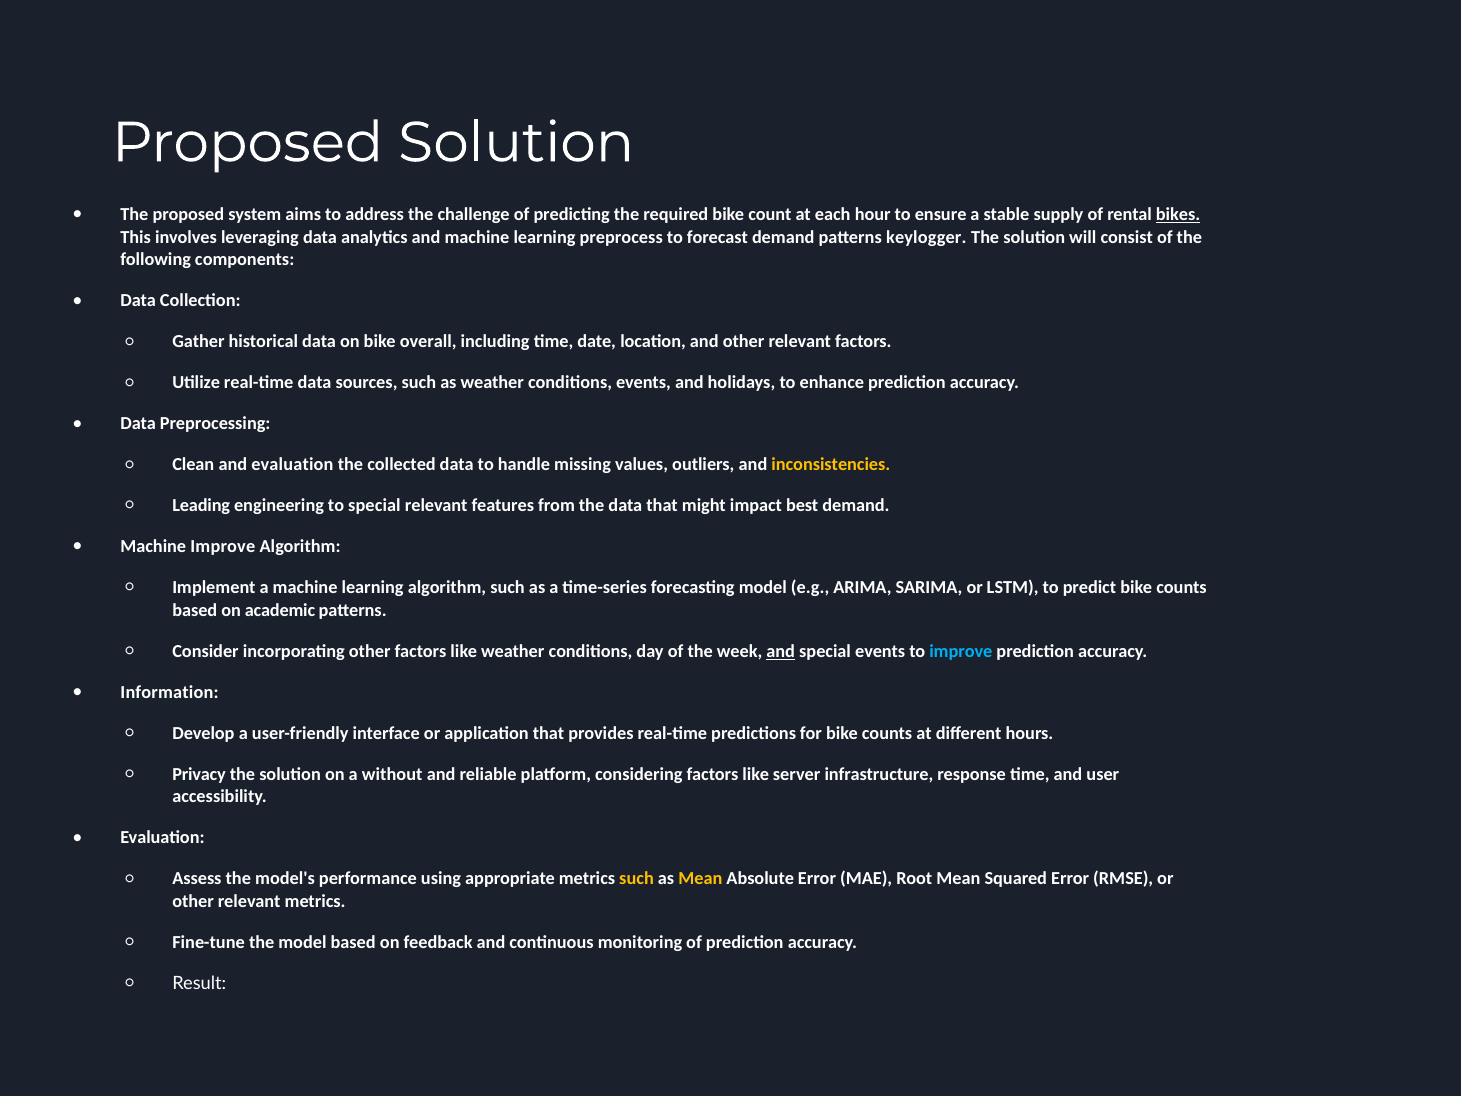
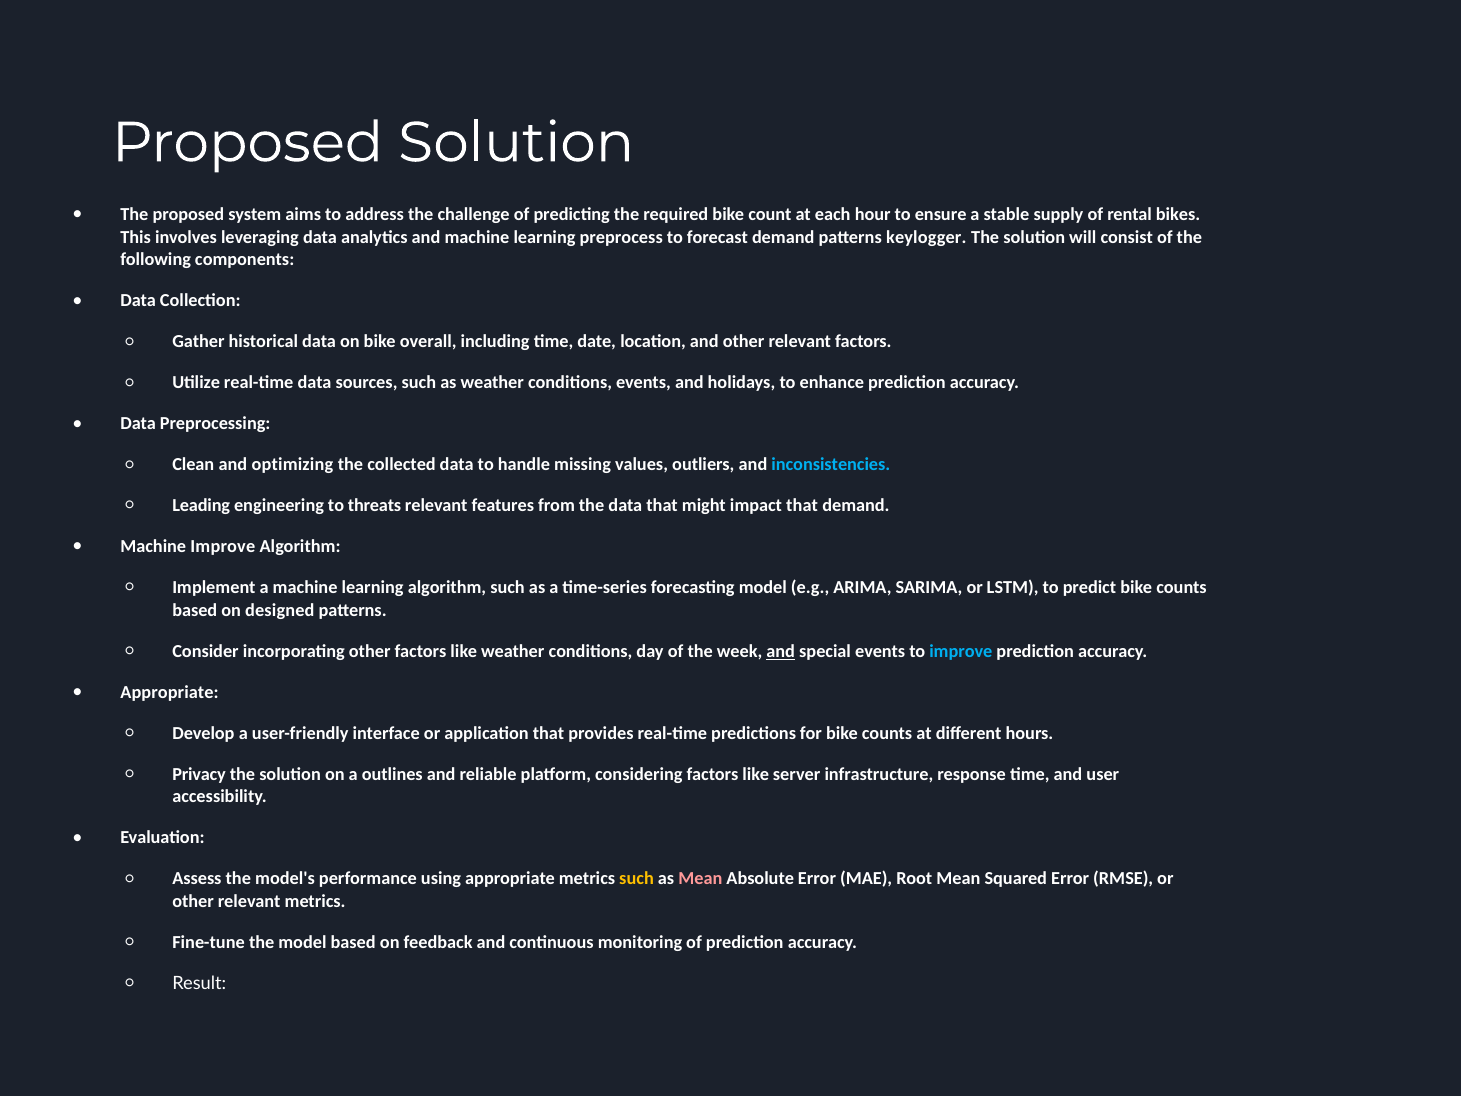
bikes underline: present -> none (1178, 214)
and evaluation: evaluation -> optimizing (292, 465)
inconsistencies colour: yellow -> light blue (831, 465)
to special: special -> threats (375, 505)
impact best: best -> that (802, 505)
academic: academic -> designed (280, 610)
Information: Information -> Appropriate (170, 692)
without: without -> outlines (392, 774)
Mean colour: yellow -> pink (700, 879)
